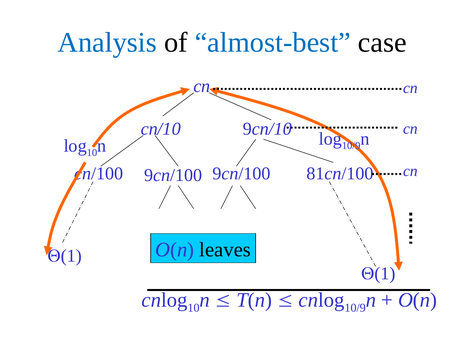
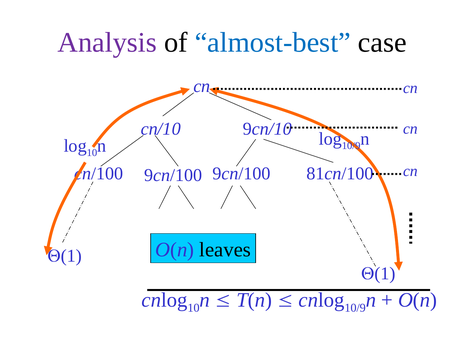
Analysis colour: blue -> purple (107, 43)
